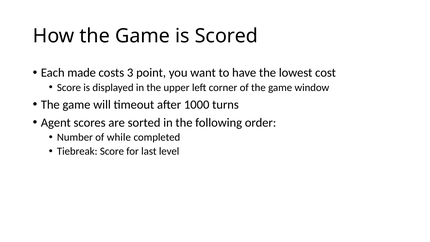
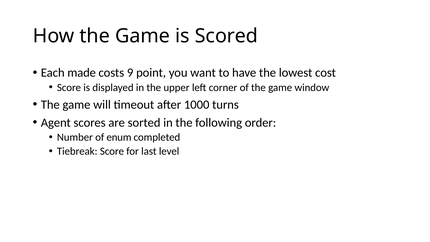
3: 3 -> 9 (130, 73)
while: while -> enum (119, 137)
